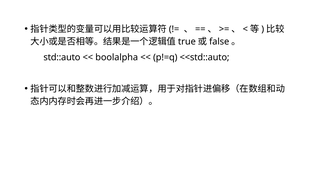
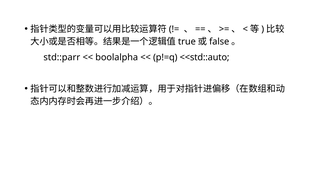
std::auto: std::auto -> std::parr (62, 57)
